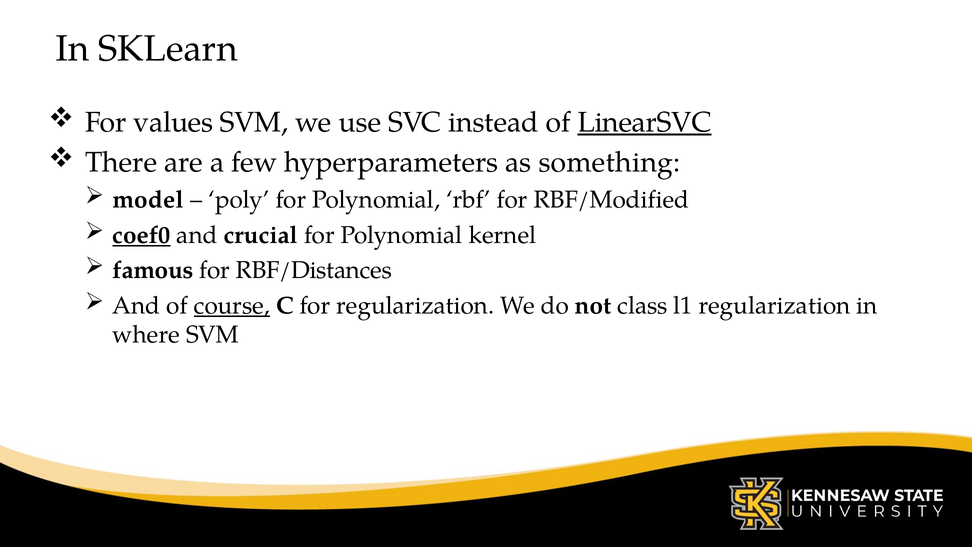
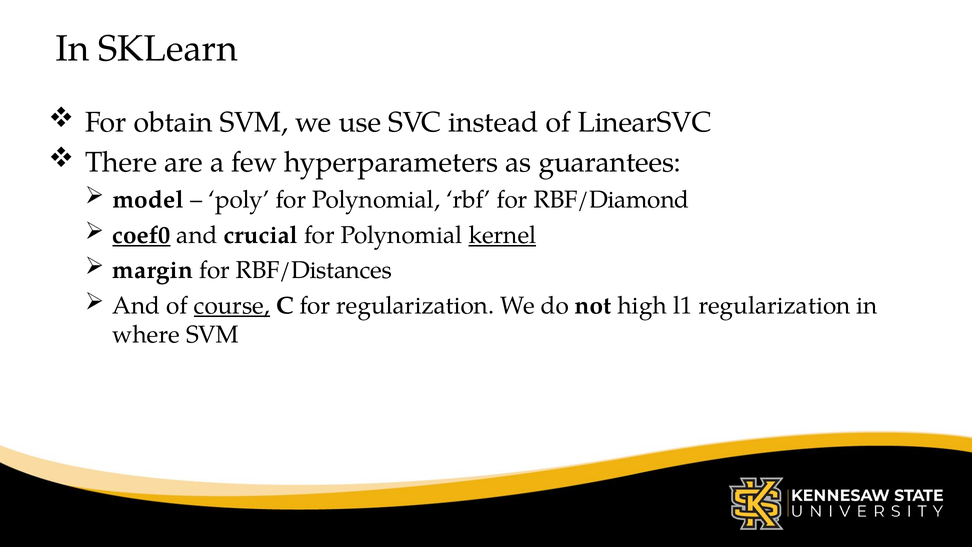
values: values -> obtain (173, 122)
LinearSVC underline: present -> none (645, 122)
something: something -> guarantees (610, 162)
RBF/Modified: RBF/Modified -> RBF/Diamond (611, 200)
kernel underline: none -> present (502, 235)
famous: famous -> margin (153, 270)
class: class -> high (642, 306)
